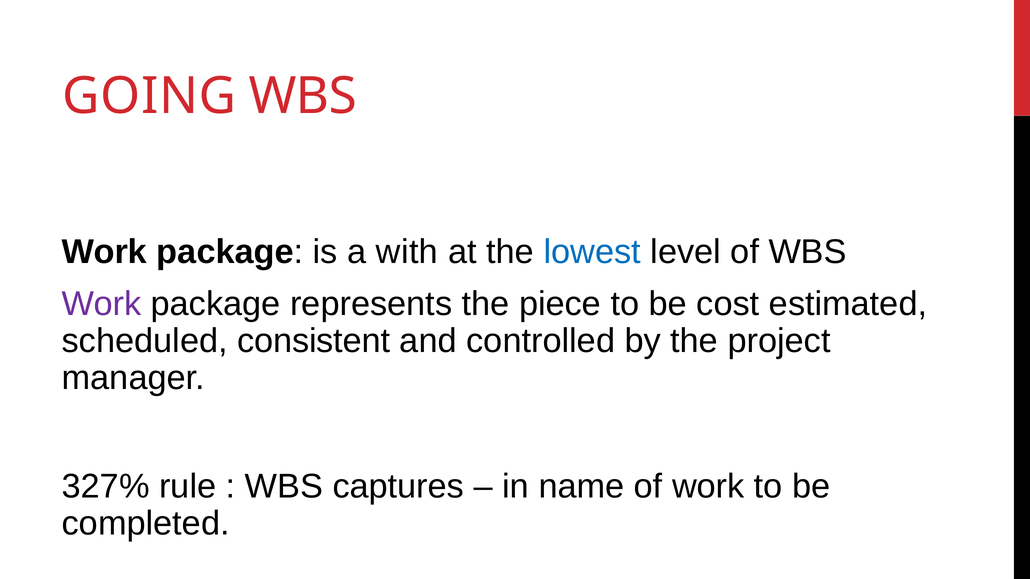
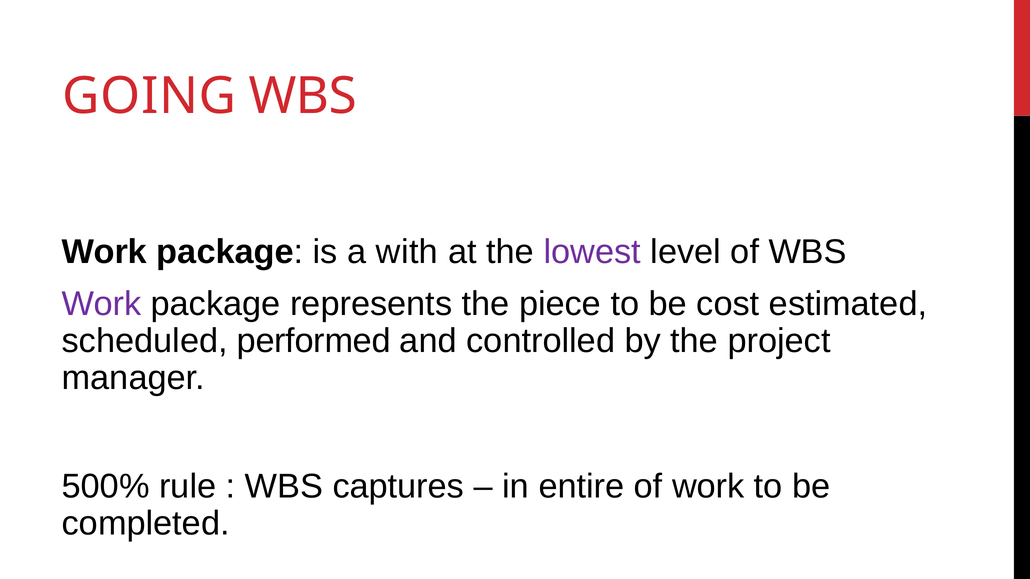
lowest colour: blue -> purple (592, 252)
consistent: consistent -> performed (314, 341)
327%: 327% -> 500% (106, 487)
name: name -> entire (581, 487)
